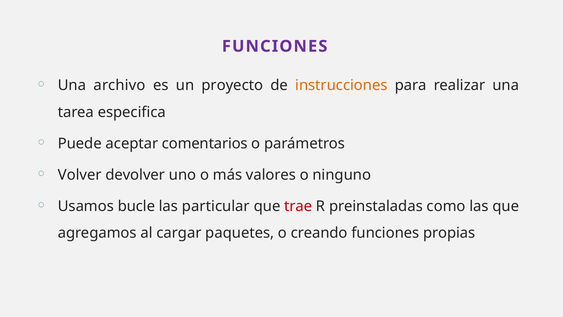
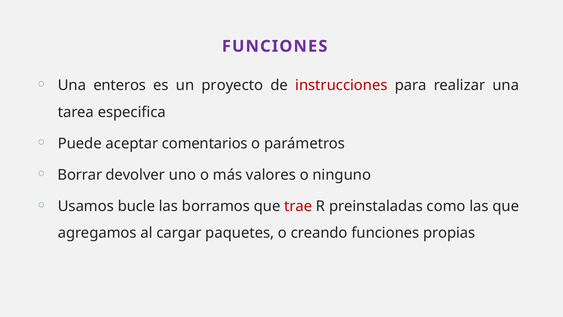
archivo: archivo -> enteros (120, 85)
instrucciones colour: orange -> red (341, 85)
Volver: Volver -> Borrar (80, 175)
particular: particular -> borramos (216, 206)
